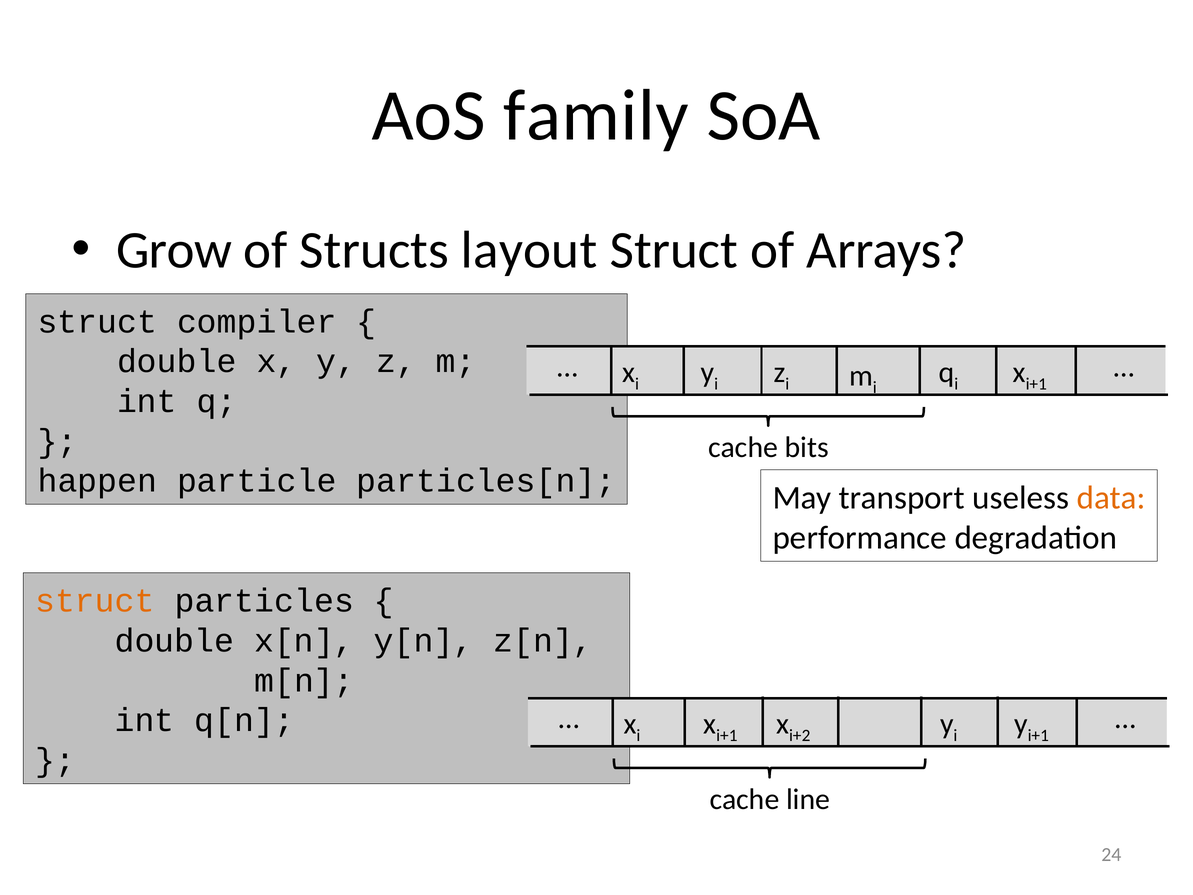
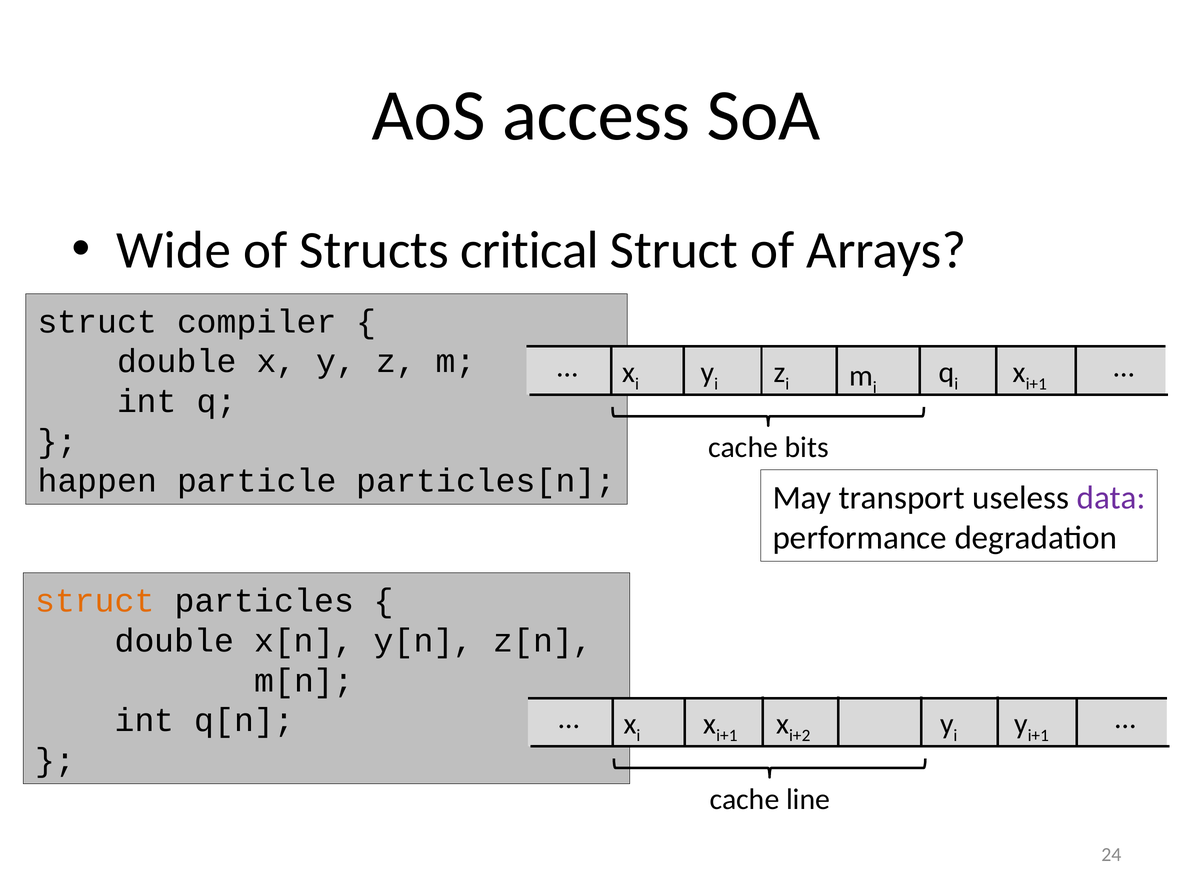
family: family -> access (596, 115)
Grow: Grow -> Wide (174, 250)
layout: layout -> critical (530, 250)
data colour: orange -> purple (1111, 498)
